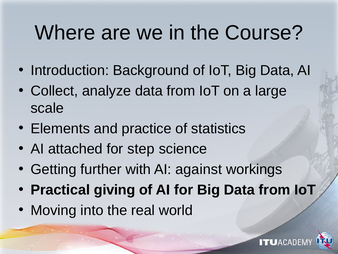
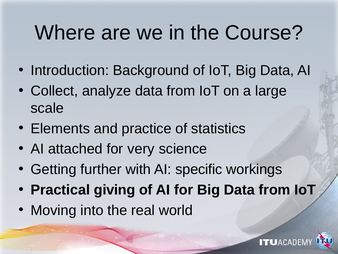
step: step -> very (141, 149)
against: against -> specific (199, 169)
